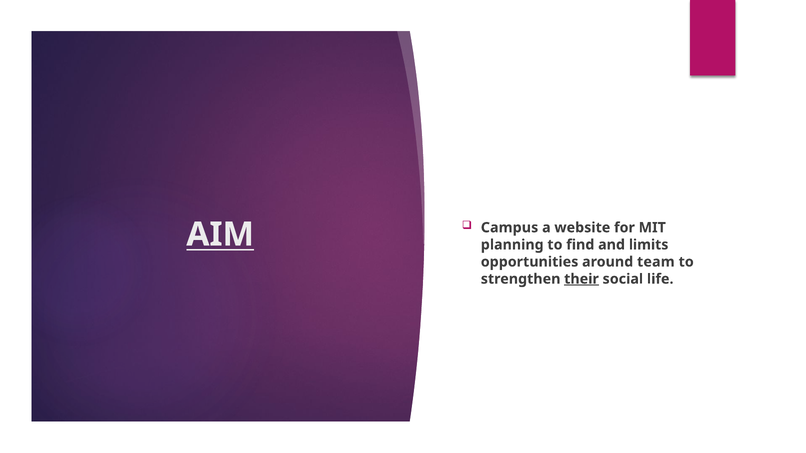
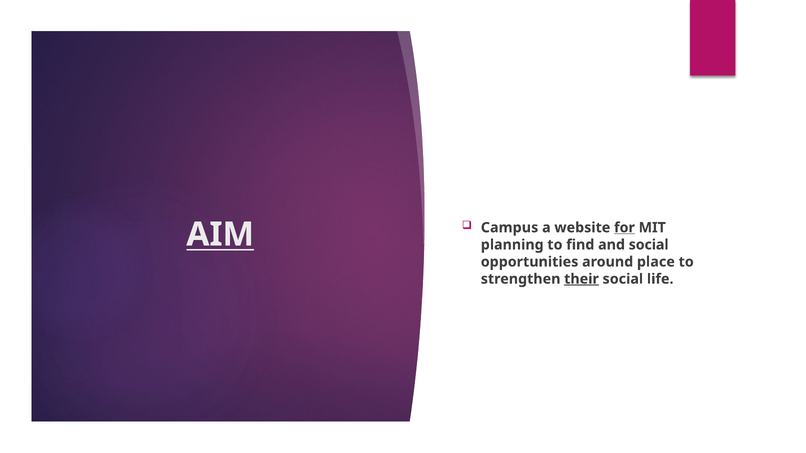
for underline: none -> present (624, 228)
and limits: limits -> social (649, 245)
team: team -> place (656, 262)
